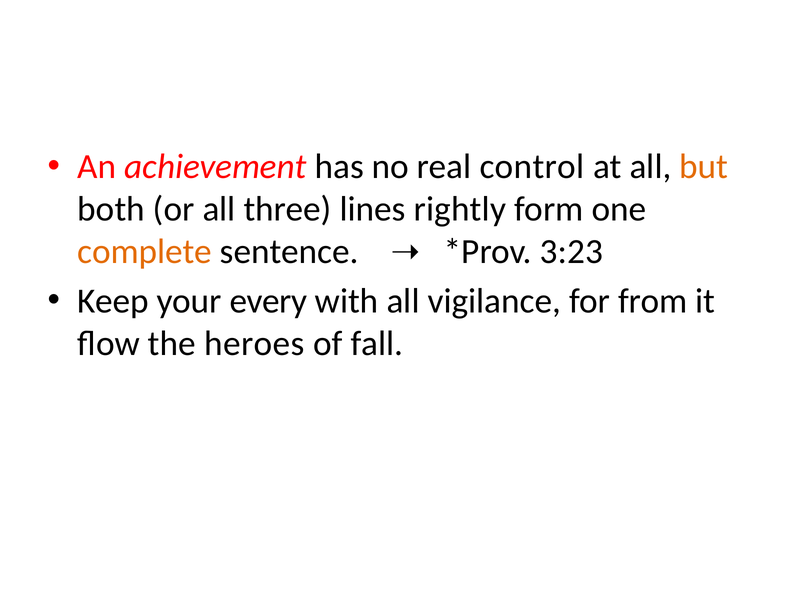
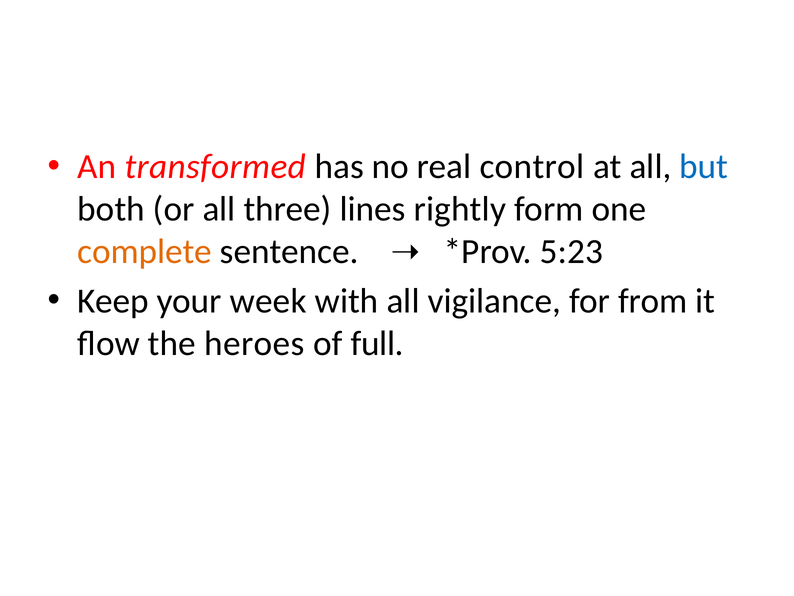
achievement: achievement -> transformed (215, 167)
but colour: orange -> blue (704, 167)
3:23: 3:23 -> 5:23 (571, 251)
every: every -> week (268, 301)
fall: fall -> full (377, 343)
